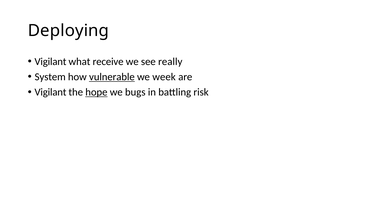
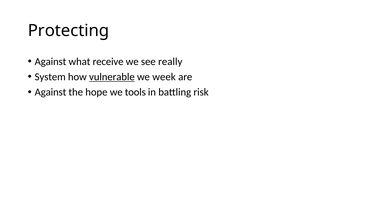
Deploying: Deploying -> Protecting (69, 31)
Vigilant: Vigilant -> Against (50, 62)
Vigilant: Vigilant -> Against (50, 92)
hope underline: present -> none (96, 92)
bugs: bugs -> tools (135, 92)
